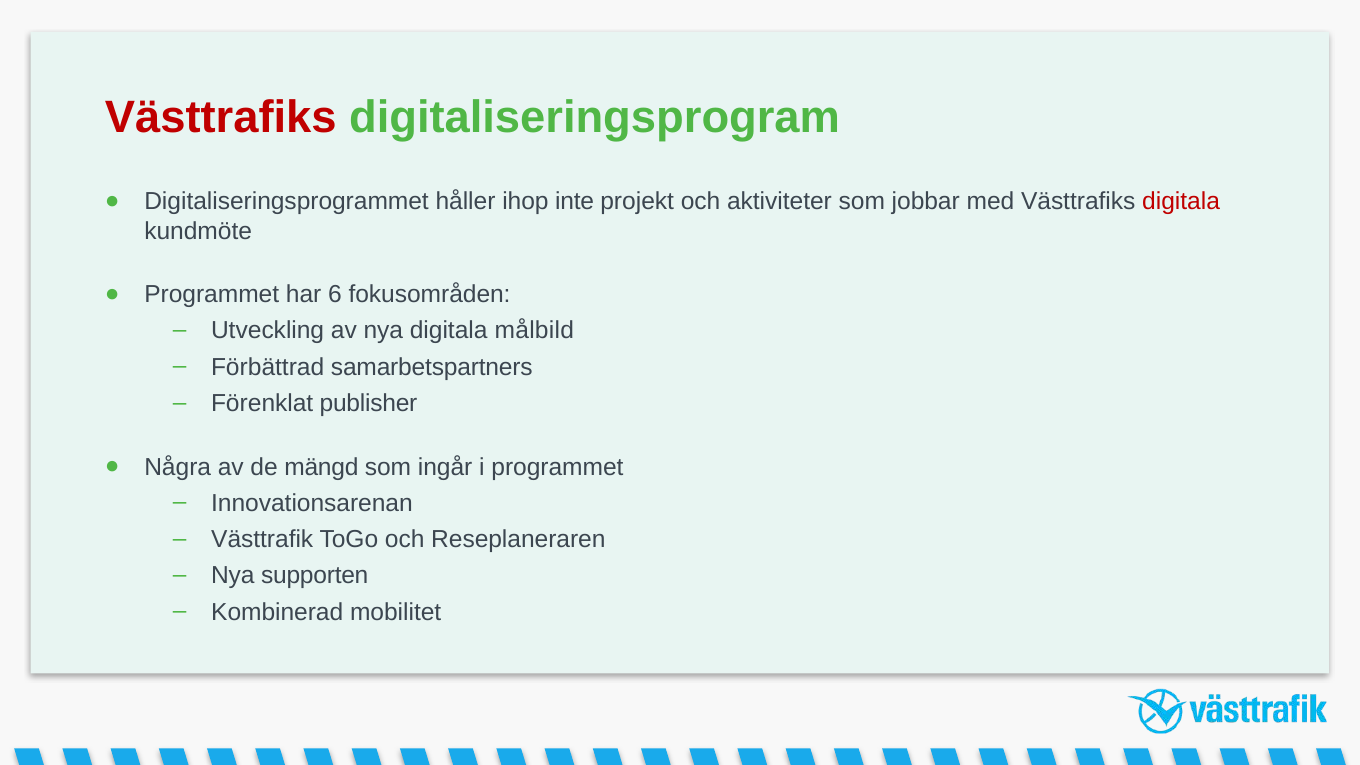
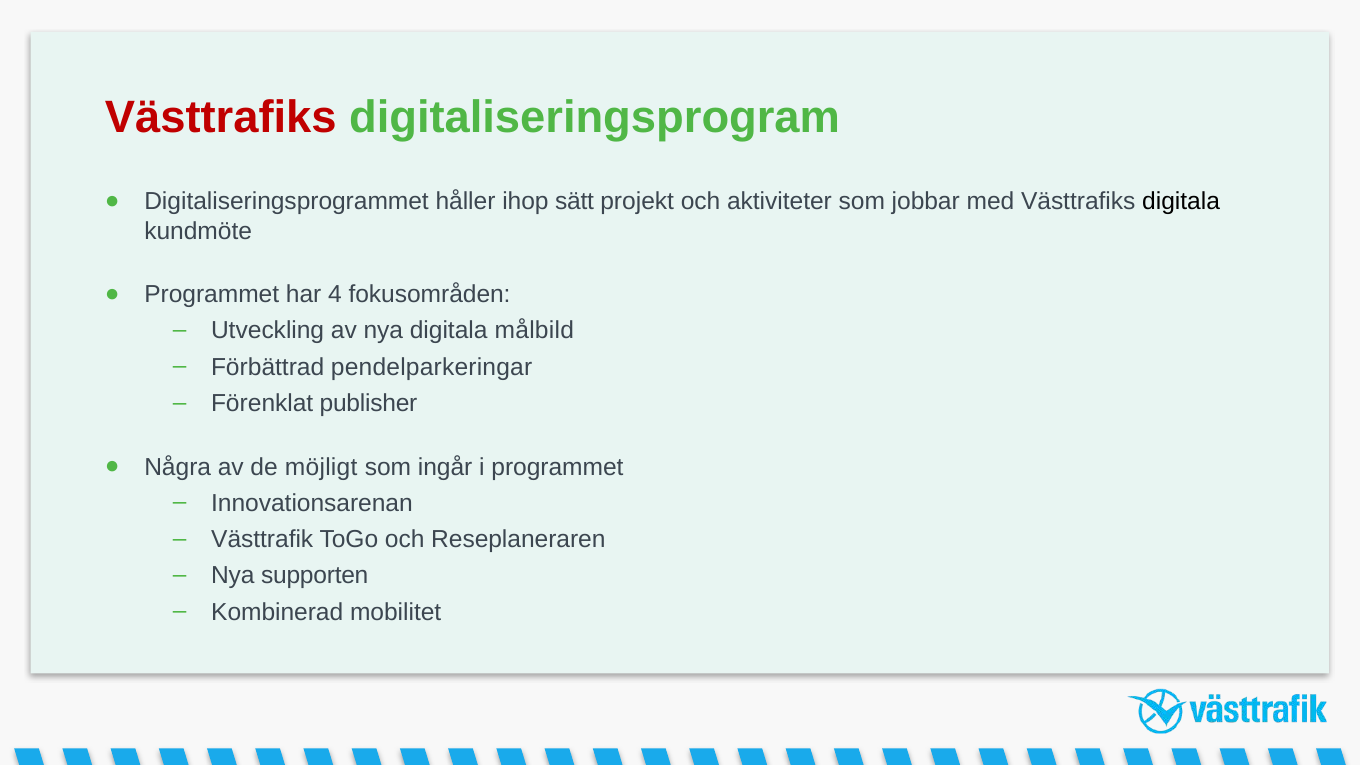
inte: inte -> sätt (575, 202)
digitala colour: red -> black (1181, 202)
6: 6 -> 4 (335, 295)
samarbetspartners: samarbetspartners -> pendelparkeringar (432, 367)
mängd: mängd -> möjligt (321, 467)
